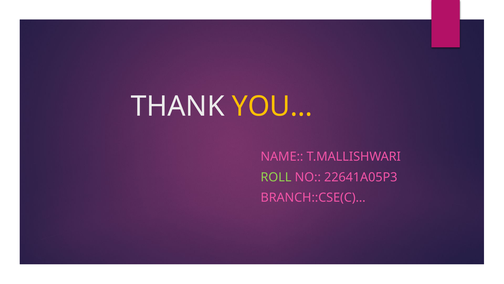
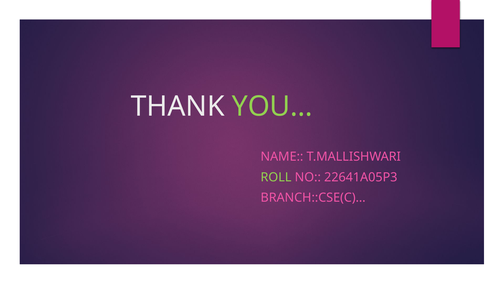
YOU… colour: yellow -> light green (272, 106)
